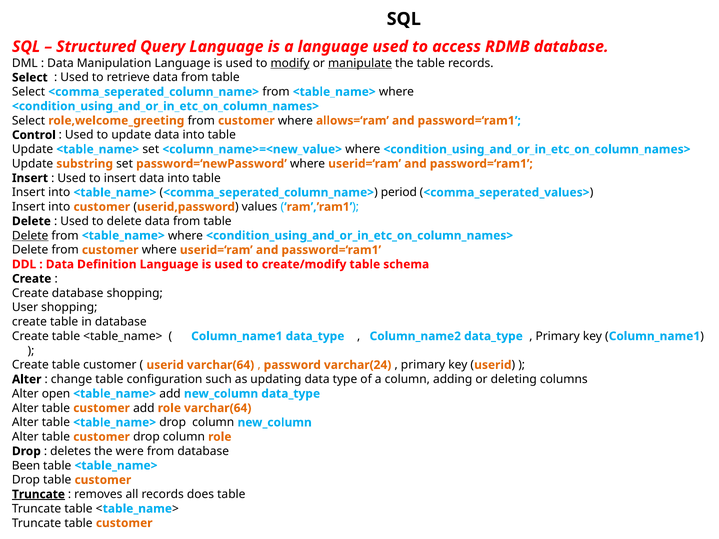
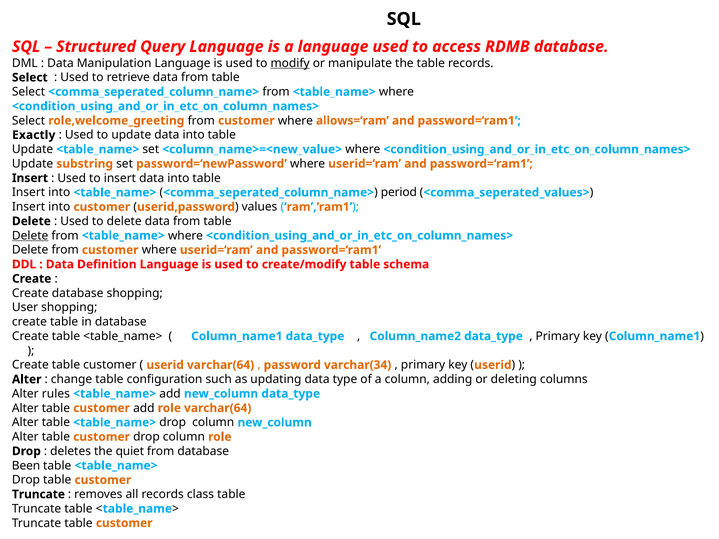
manipulate underline: present -> none (360, 63)
Control: Control -> Exactly (34, 135)
varchar(24: varchar(24 -> varchar(34 (358, 365)
open: open -> rules (56, 394)
were: were -> quiet (130, 451)
Truncate underline: present -> none (38, 495)
does: does -> class (200, 495)
